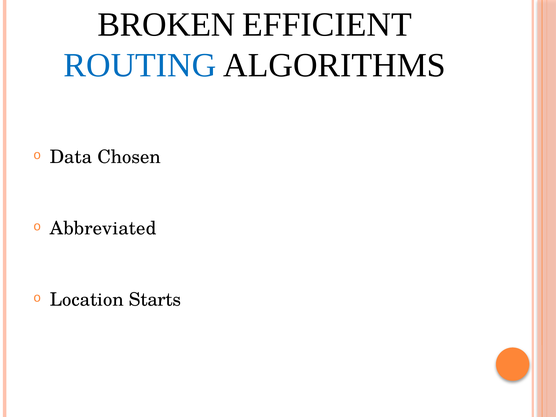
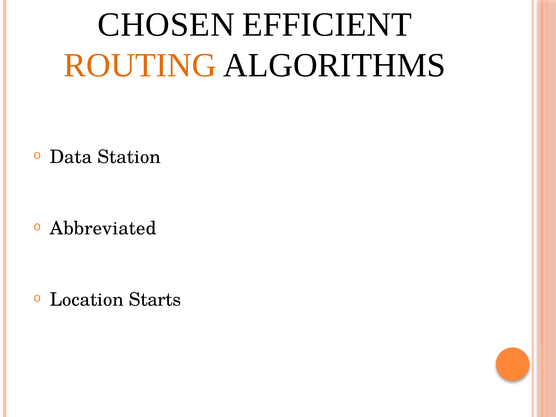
BROKEN: BROKEN -> CHOSEN (166, 25)
ROUTING colour: blue -> orange (140, 65)
Chosen: Chosen -> Station (129, 157)
